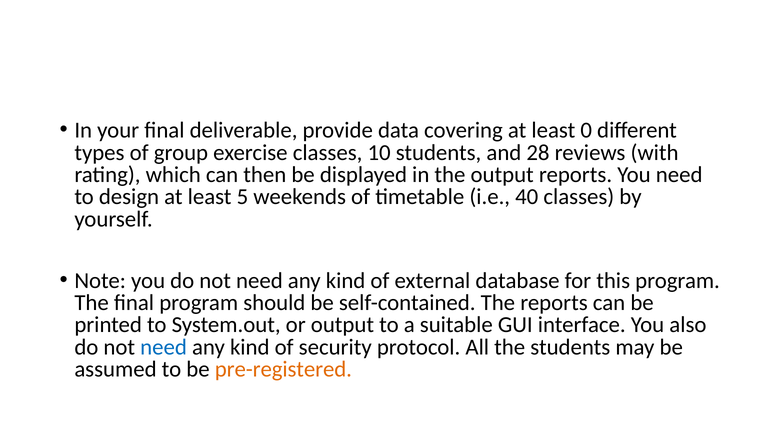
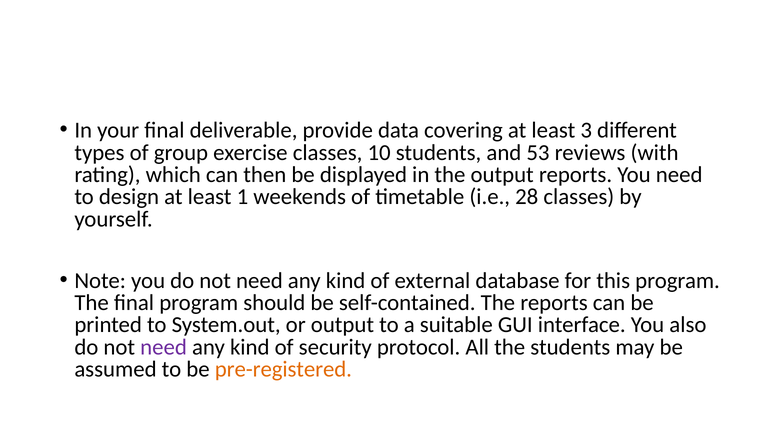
0: 0 -> 3 (586, 130)
28: 28 -> 53 (538, 153)
5: 5 -> 1 (242, 197)
40: 40 -> 28 (527, 197)
need colour: blue -> purple (164, 347)
